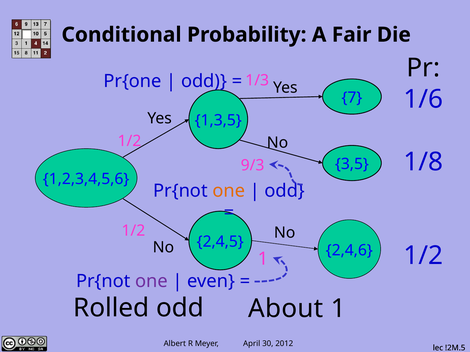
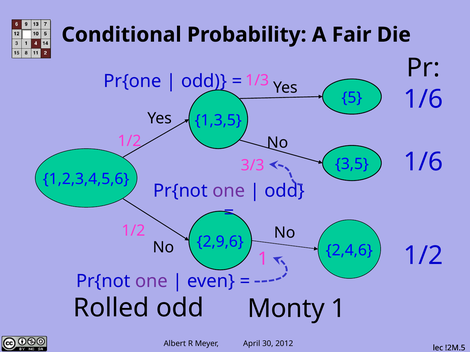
7: 7 -> 5 (352, 98)
1/8: 1/8 -> 1/6 (423, 162)
9/3: 9/3 -> 3/3 (253, 166)
one colour: orange -> purple (229, 191)
2,4,5: 2,4,5 -> 2,9,6 (220, 242)
About: About -> Monty (286, 309)
